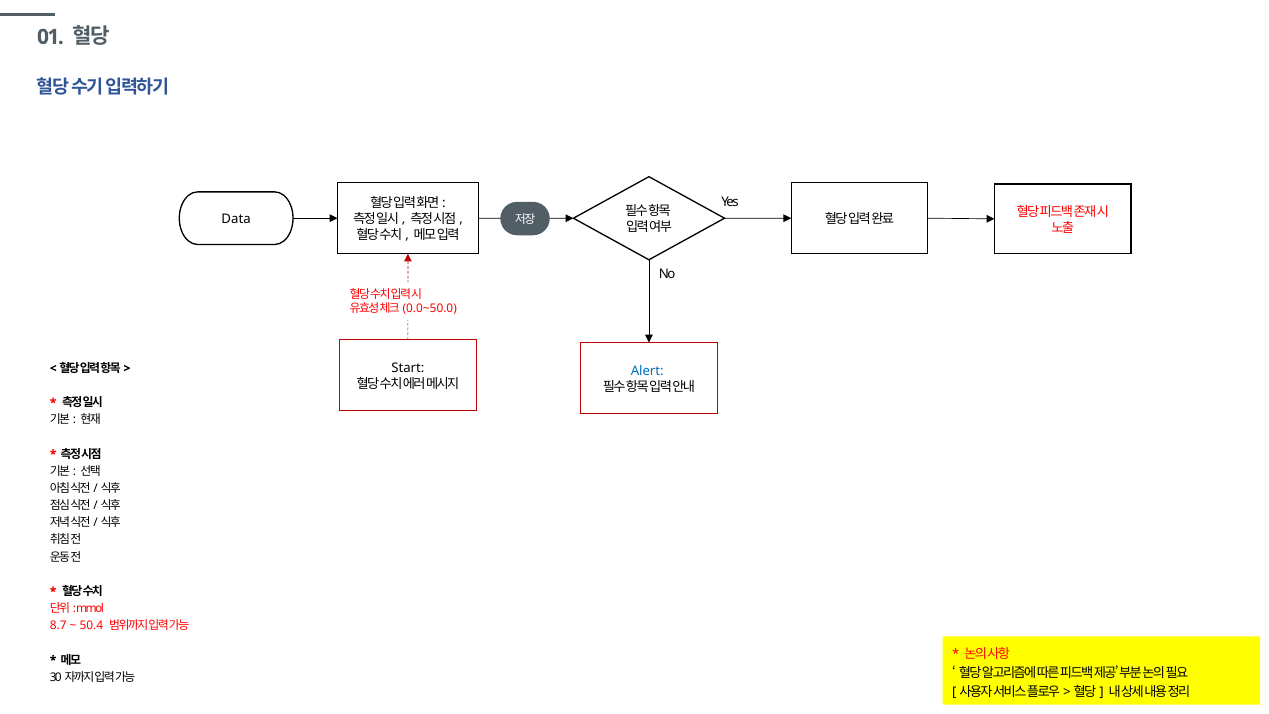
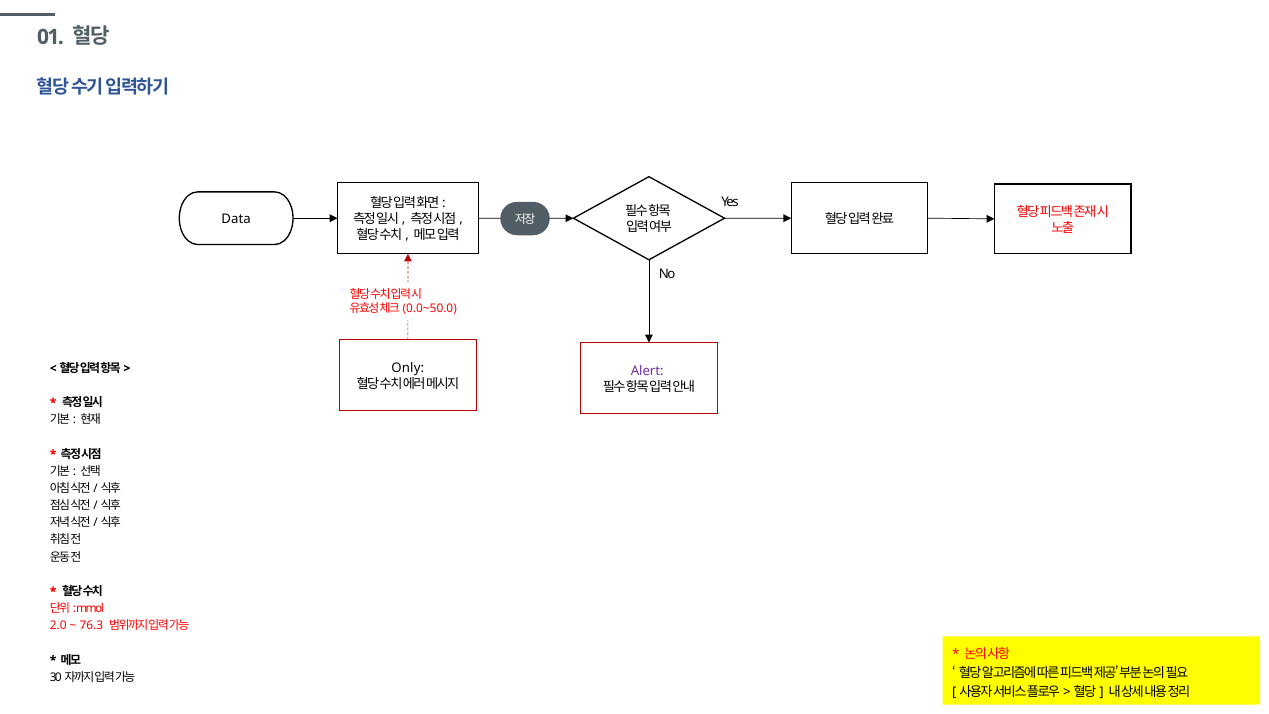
Start: Start -> Only (408, 368)
Alert colour: blue -> purple (647, 371)
8.7: 8.7 -> 2.0 (58, 626)
50.4: 50.4 -> 76.3 (91, 626)
